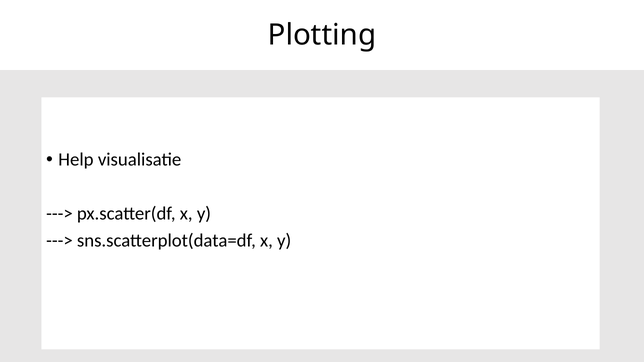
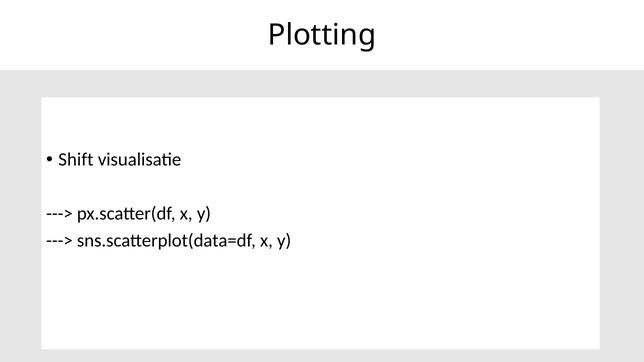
Help: Help -> Shift (76, 160)
